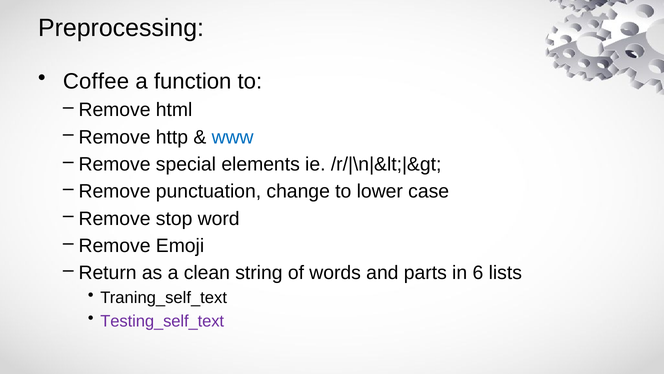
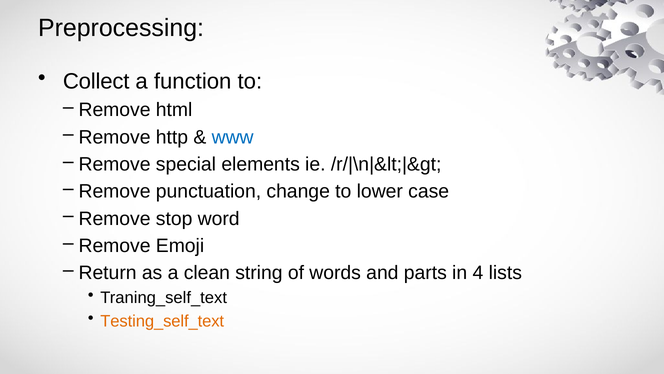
Coffee: Coffee -> Collect (96, 81)
6: 6 -> 4 (478, 273)
Testing_self_text colour: purple -> orange (162, 321)
